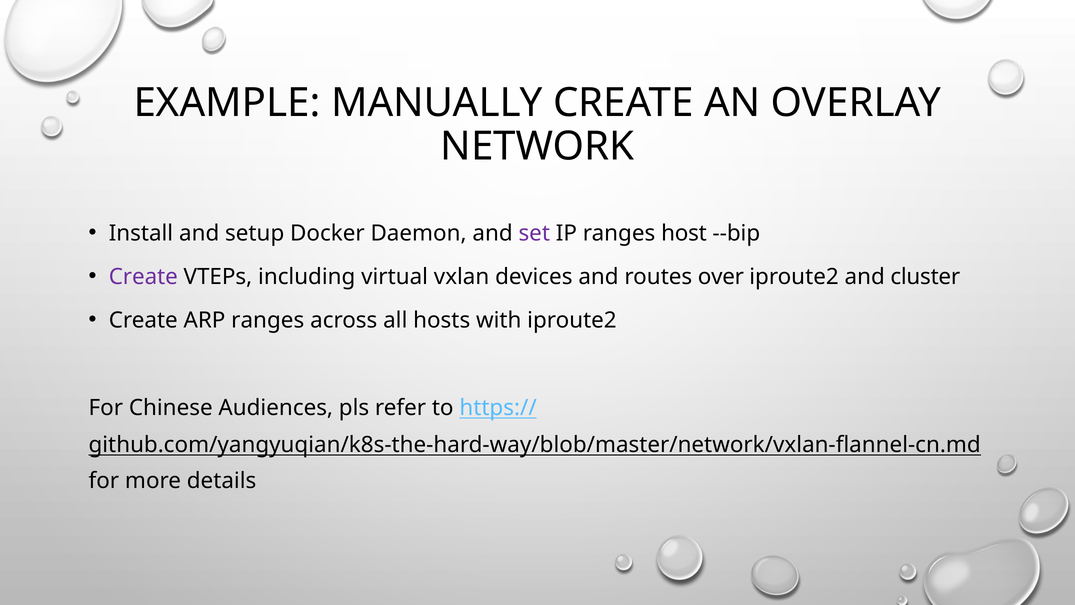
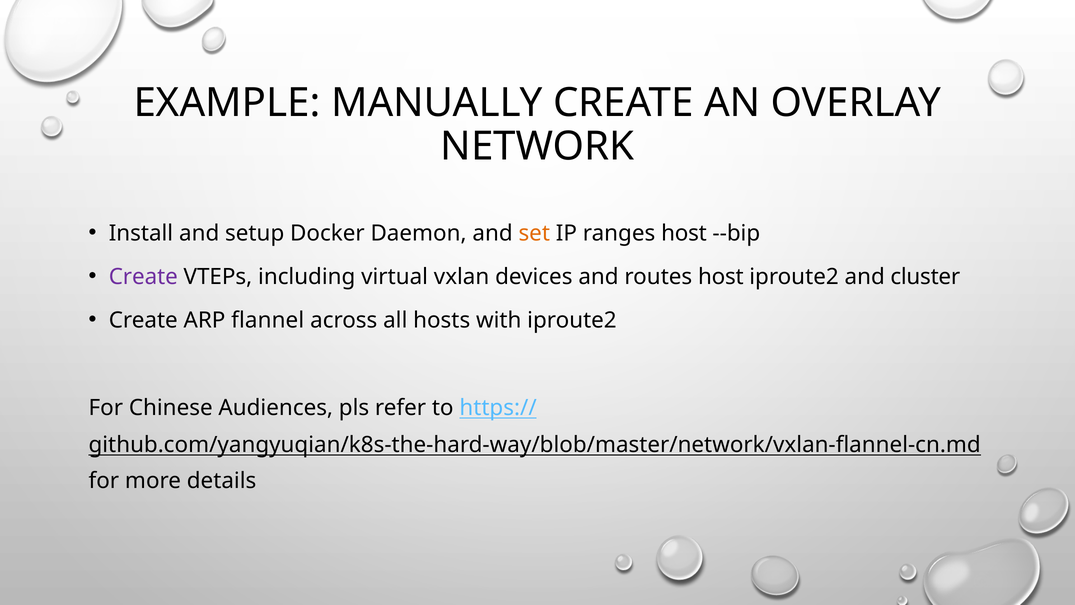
set colour: purple -> orange (534, 233)
routes over: over -> host (721, 277)
ARP ranges: ranges -> flannel (268, 320)
